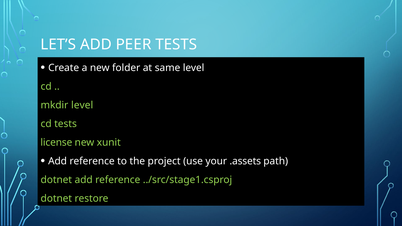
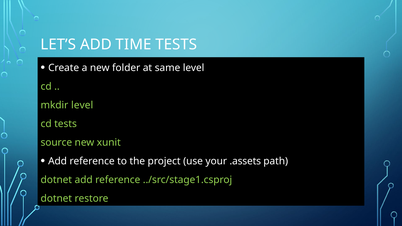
PEER: PEER -> TIME (134, 45)
license: license -> source (56, 143)
